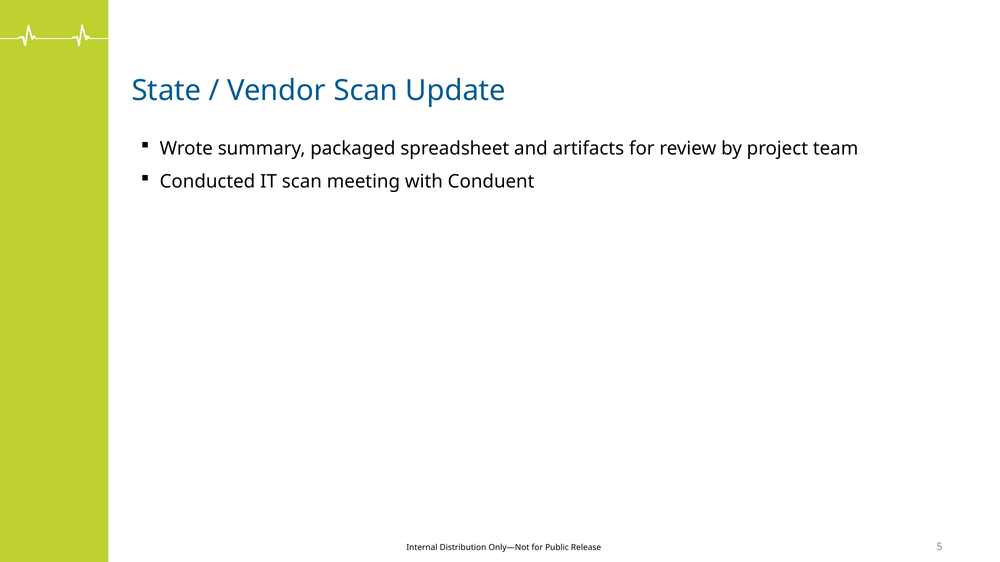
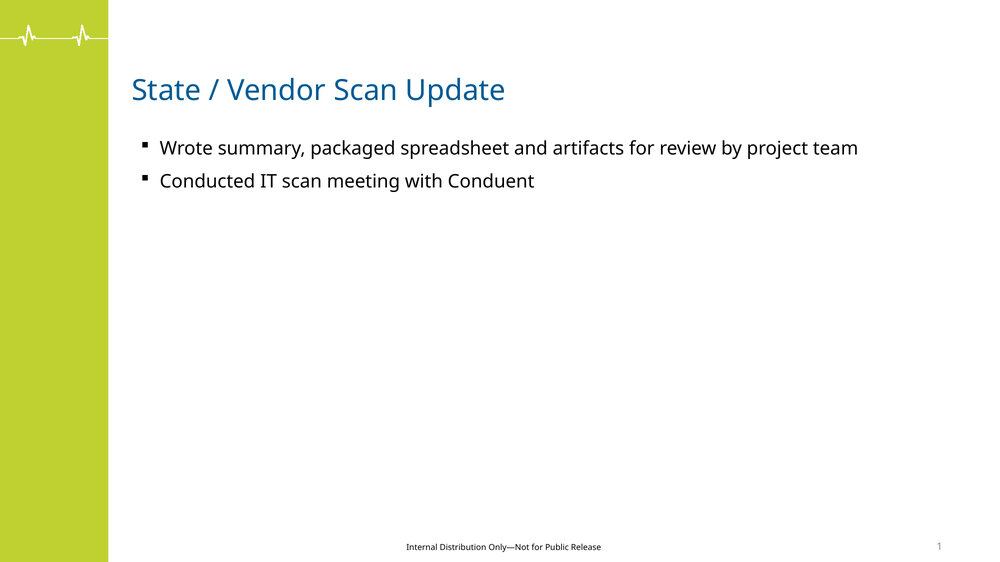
5: 5 -> 1 (940, 547)
